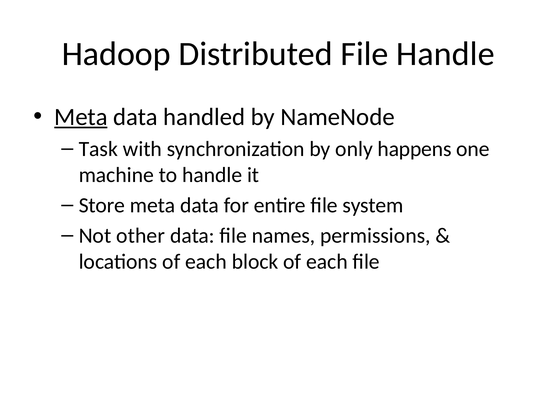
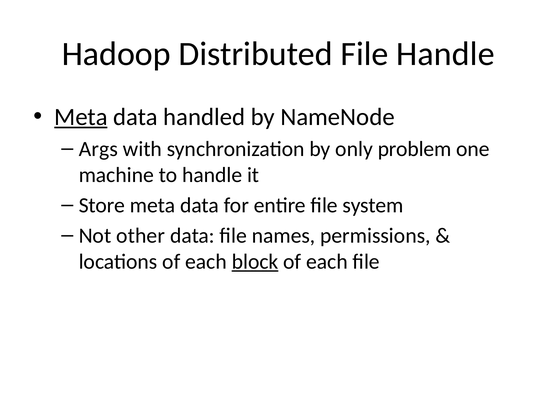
Task: Task -> Args (98, 149)
happens: happens -> problem (415, 149)
block underline: none -> present (255, 262)
